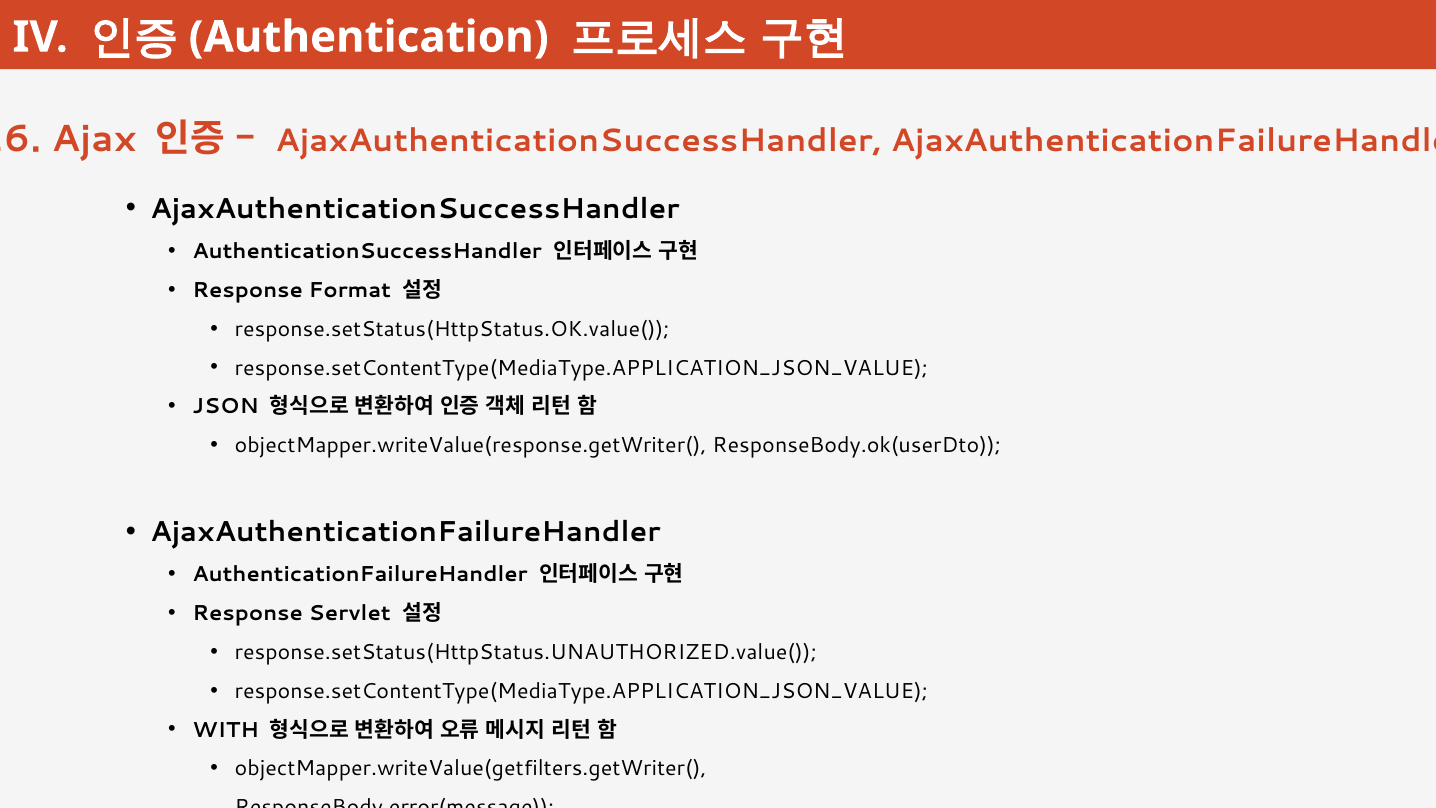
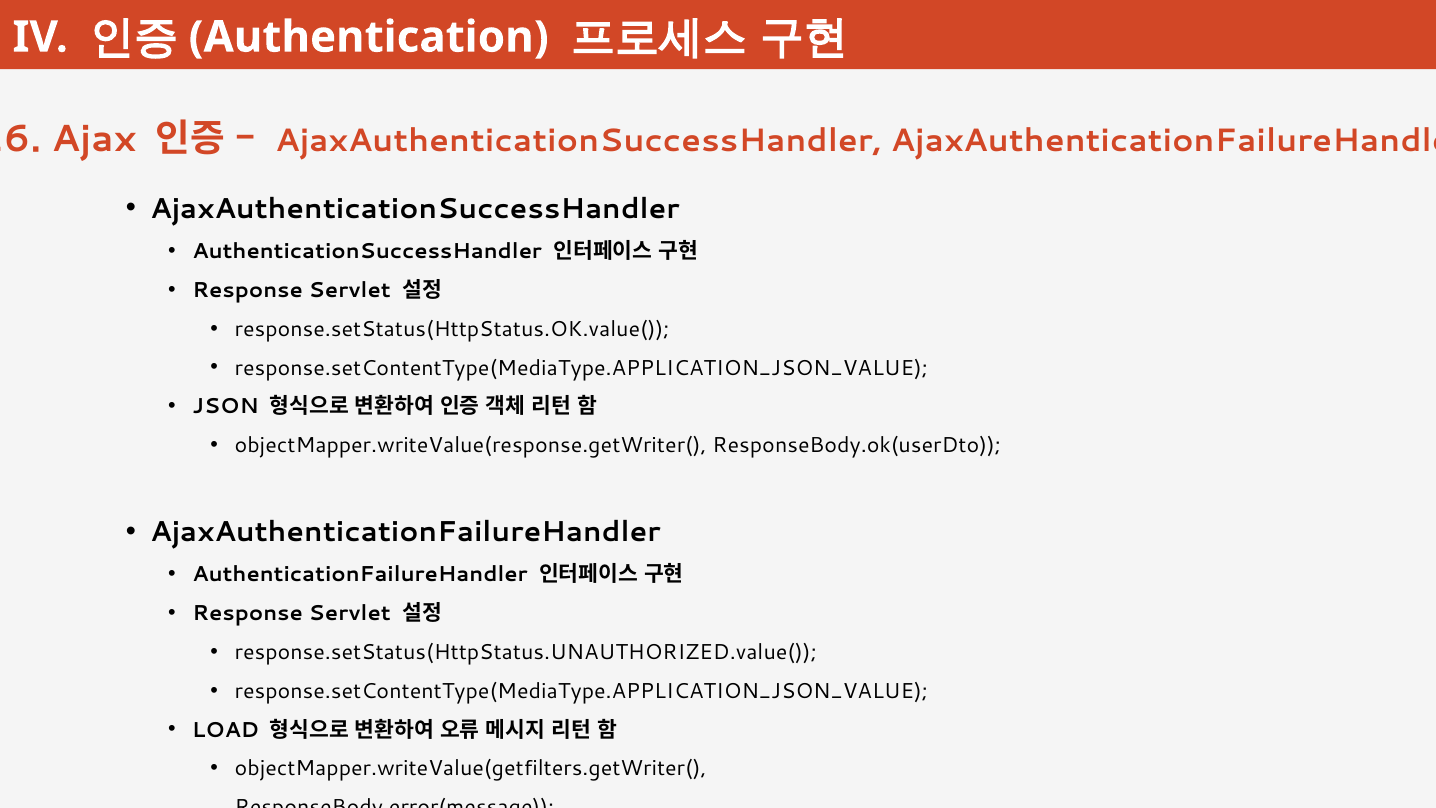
Format: Format -> Servlet (350, 290)
WITH: WITH -> LOAD (226, 730)
